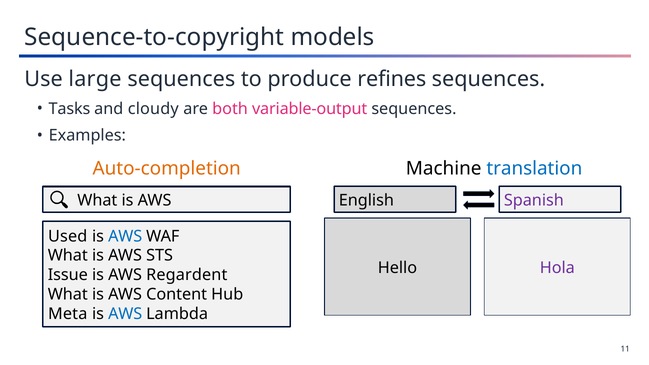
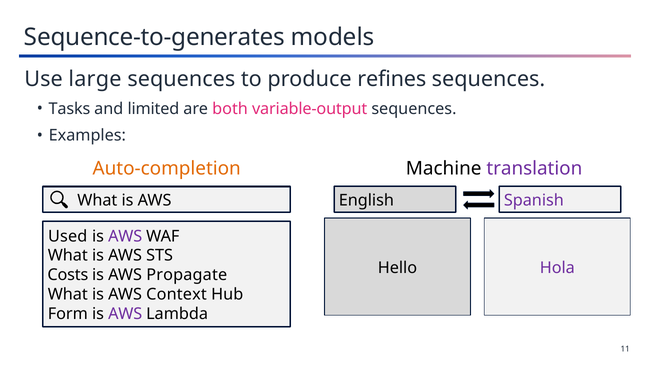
Sequence-to-copyright: Sequence-to-copyright -> Sequence-to-generates (154, 37)
cloudy: cloudy -> limited (153, 109)
translation colour: blue -> purple (534, 169)
AWS colour: blue -> purple (125, 236)
Issue: Issue -> Costs (68, 275)
Regardent: Regardent -> Propagate (187, 275)
Content: Content -> Context (177, 295)
Meta: Meta -> Form (68, 314)
AWS colour: blue -> purple (125, 314)
